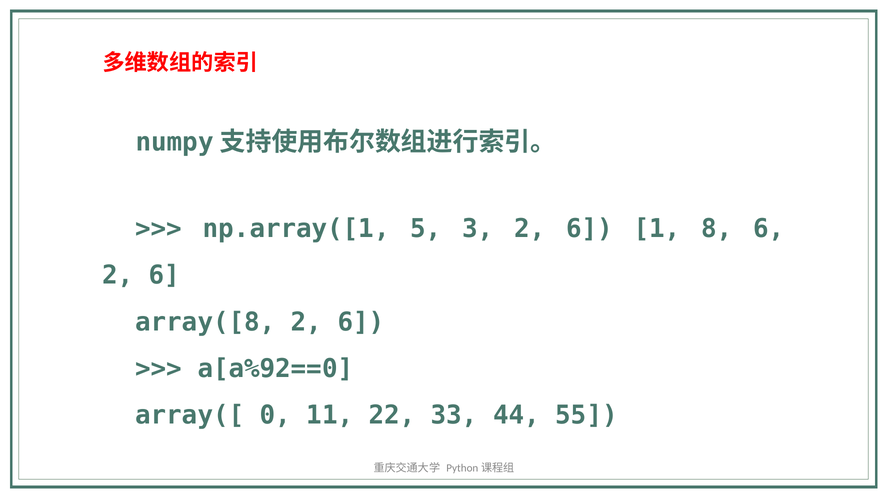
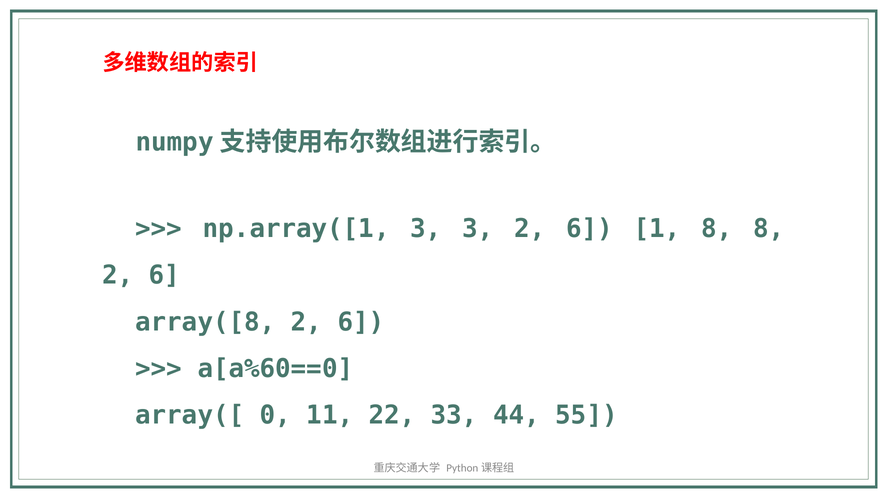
np.array([1 5: 5 -> 3 (426, 228)
8 6: 6 -> 8 (769, 228)
a[a%92==0: a[a%92==0 -> a[a%60==0 (275, 368)
